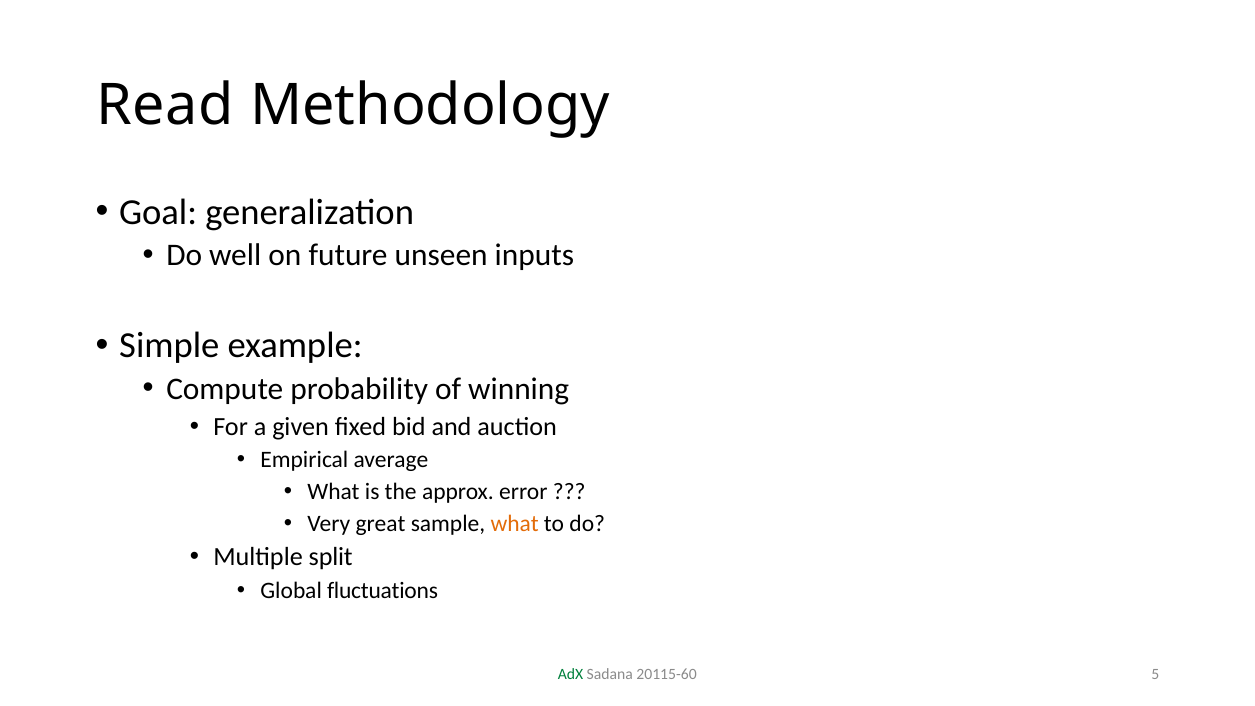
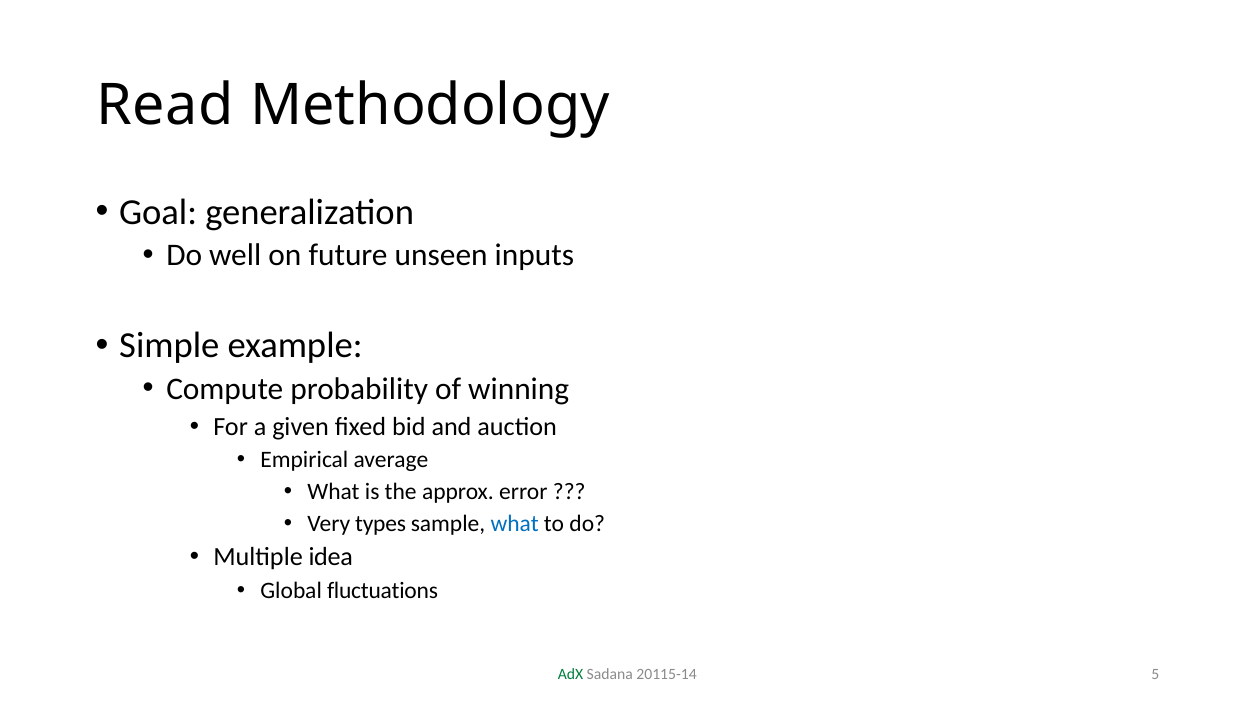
great: great -> types (381, 524)
what colour: orange -> blue (515, 524)
split: split -> idea (331, 557)
20115-60: 20115-60 -> 20115-14 (667, 674)
